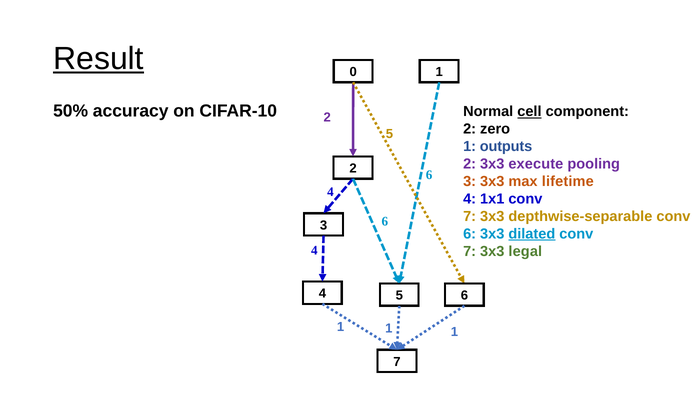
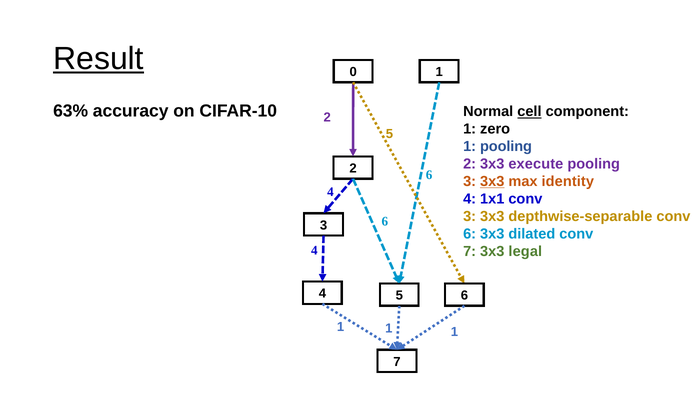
50%: 50% -> 63% (71, 111)
2: 2 -> 1 (470, 129)
1 outputs: outputs -> pooling (506, 146)
3x3 underline: none -> present (492, 181)
lifetime: lifetime -> identity (568, 181)
7: 7 -> 3 (470, 216)
dilated underline: present -> none (532, 234)
